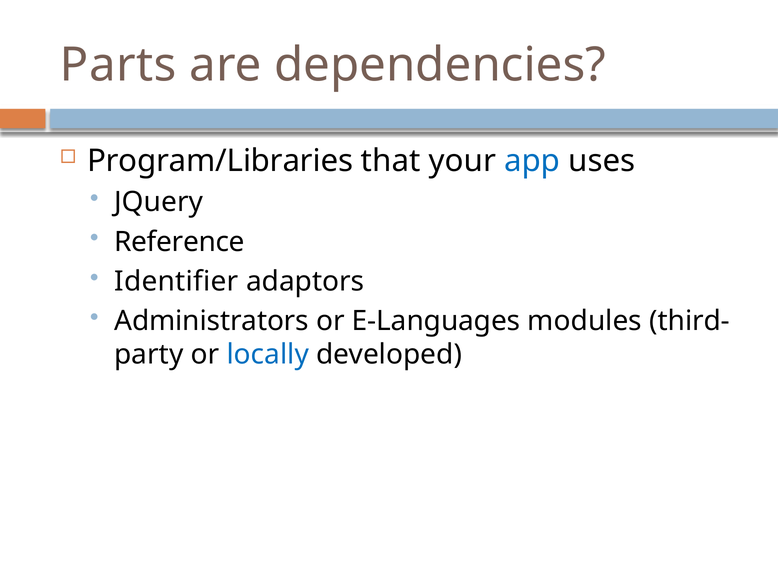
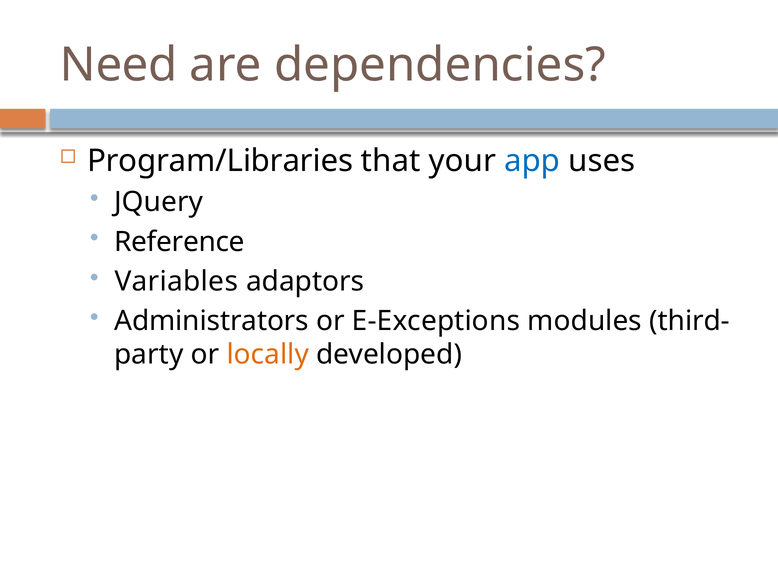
Parts: Parts -> Need (119, 65)
Identifier: Identifier -> Variables (176, 282)
E-Languages: E-Languages -> E-Exceptions (436, 321)
locally colour: blue -> orange (268, 355)
